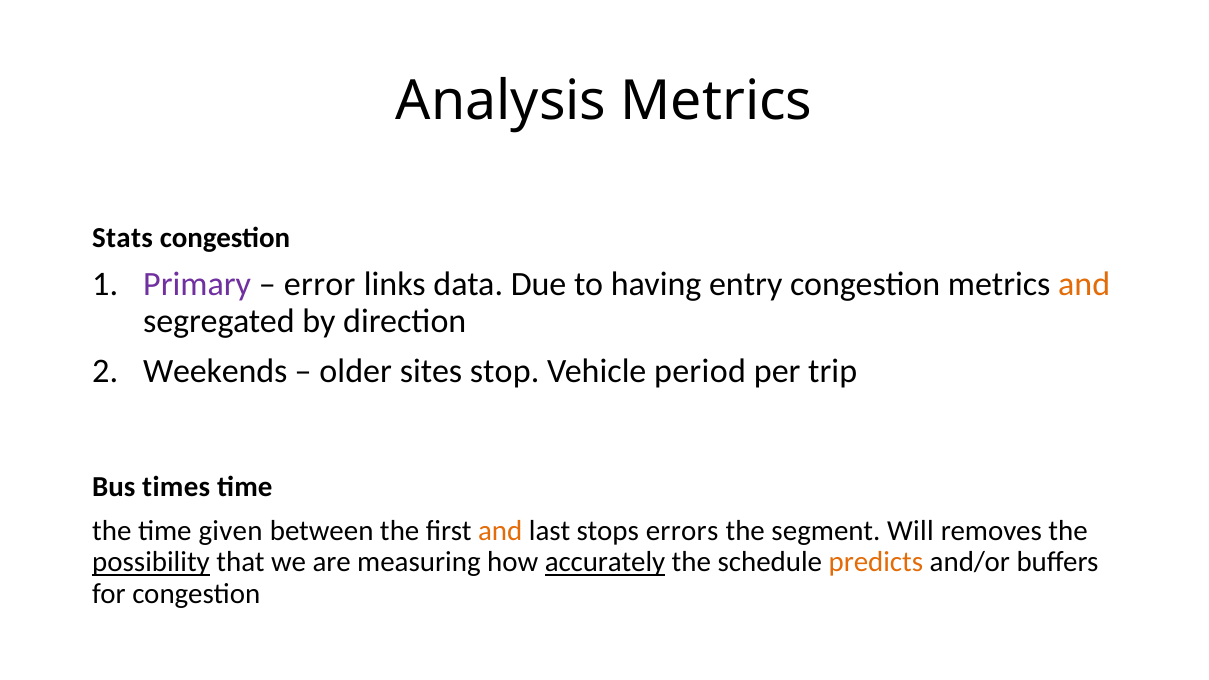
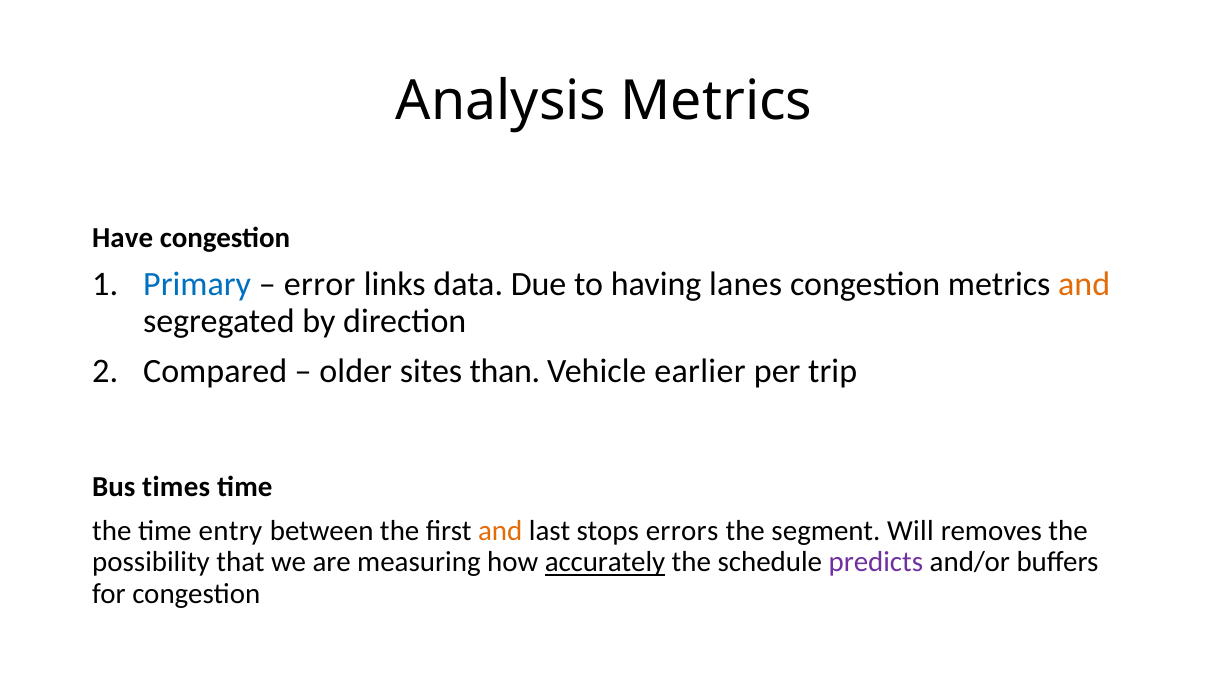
Stats: Stats -> Have (123, 238)
Primary colour: purple -> blue (197, 285)
entry: entry -> lanes (746, 285)
Weekends: Weekends -> Compared (215, 371)
stop: stop -> than (505, 371)
period: period -> earlier (700, 371)
given: given -> entry (231, 531)
possibility underline: present -> none (151, 562)
predicts colour: orange -> purple (876, 562)
